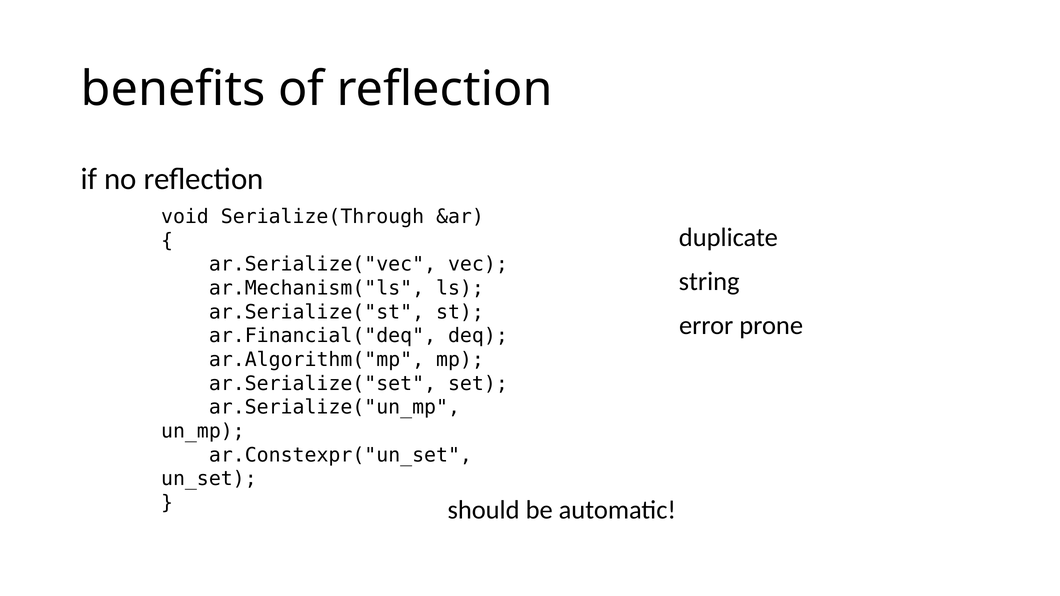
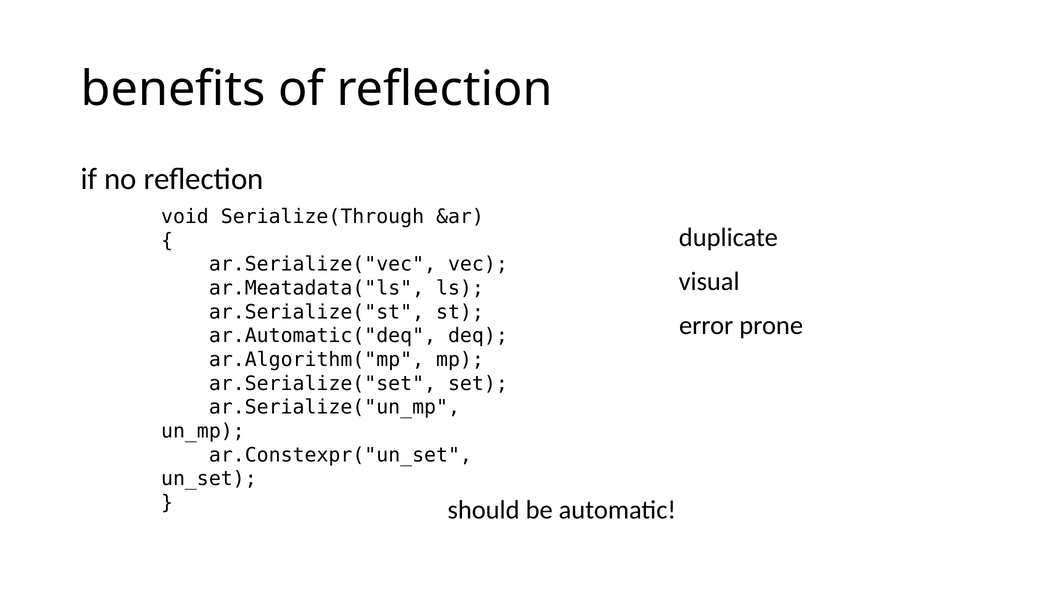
string: string -> visual (709, 282)
ar.Mechanism("ls: ar.Mechanism("ls -> ar.Meatadata("ls (317, 288)
ar.Financial("deq: ar.Financial("deq -> ar.Automatic("deq (322, 336)
